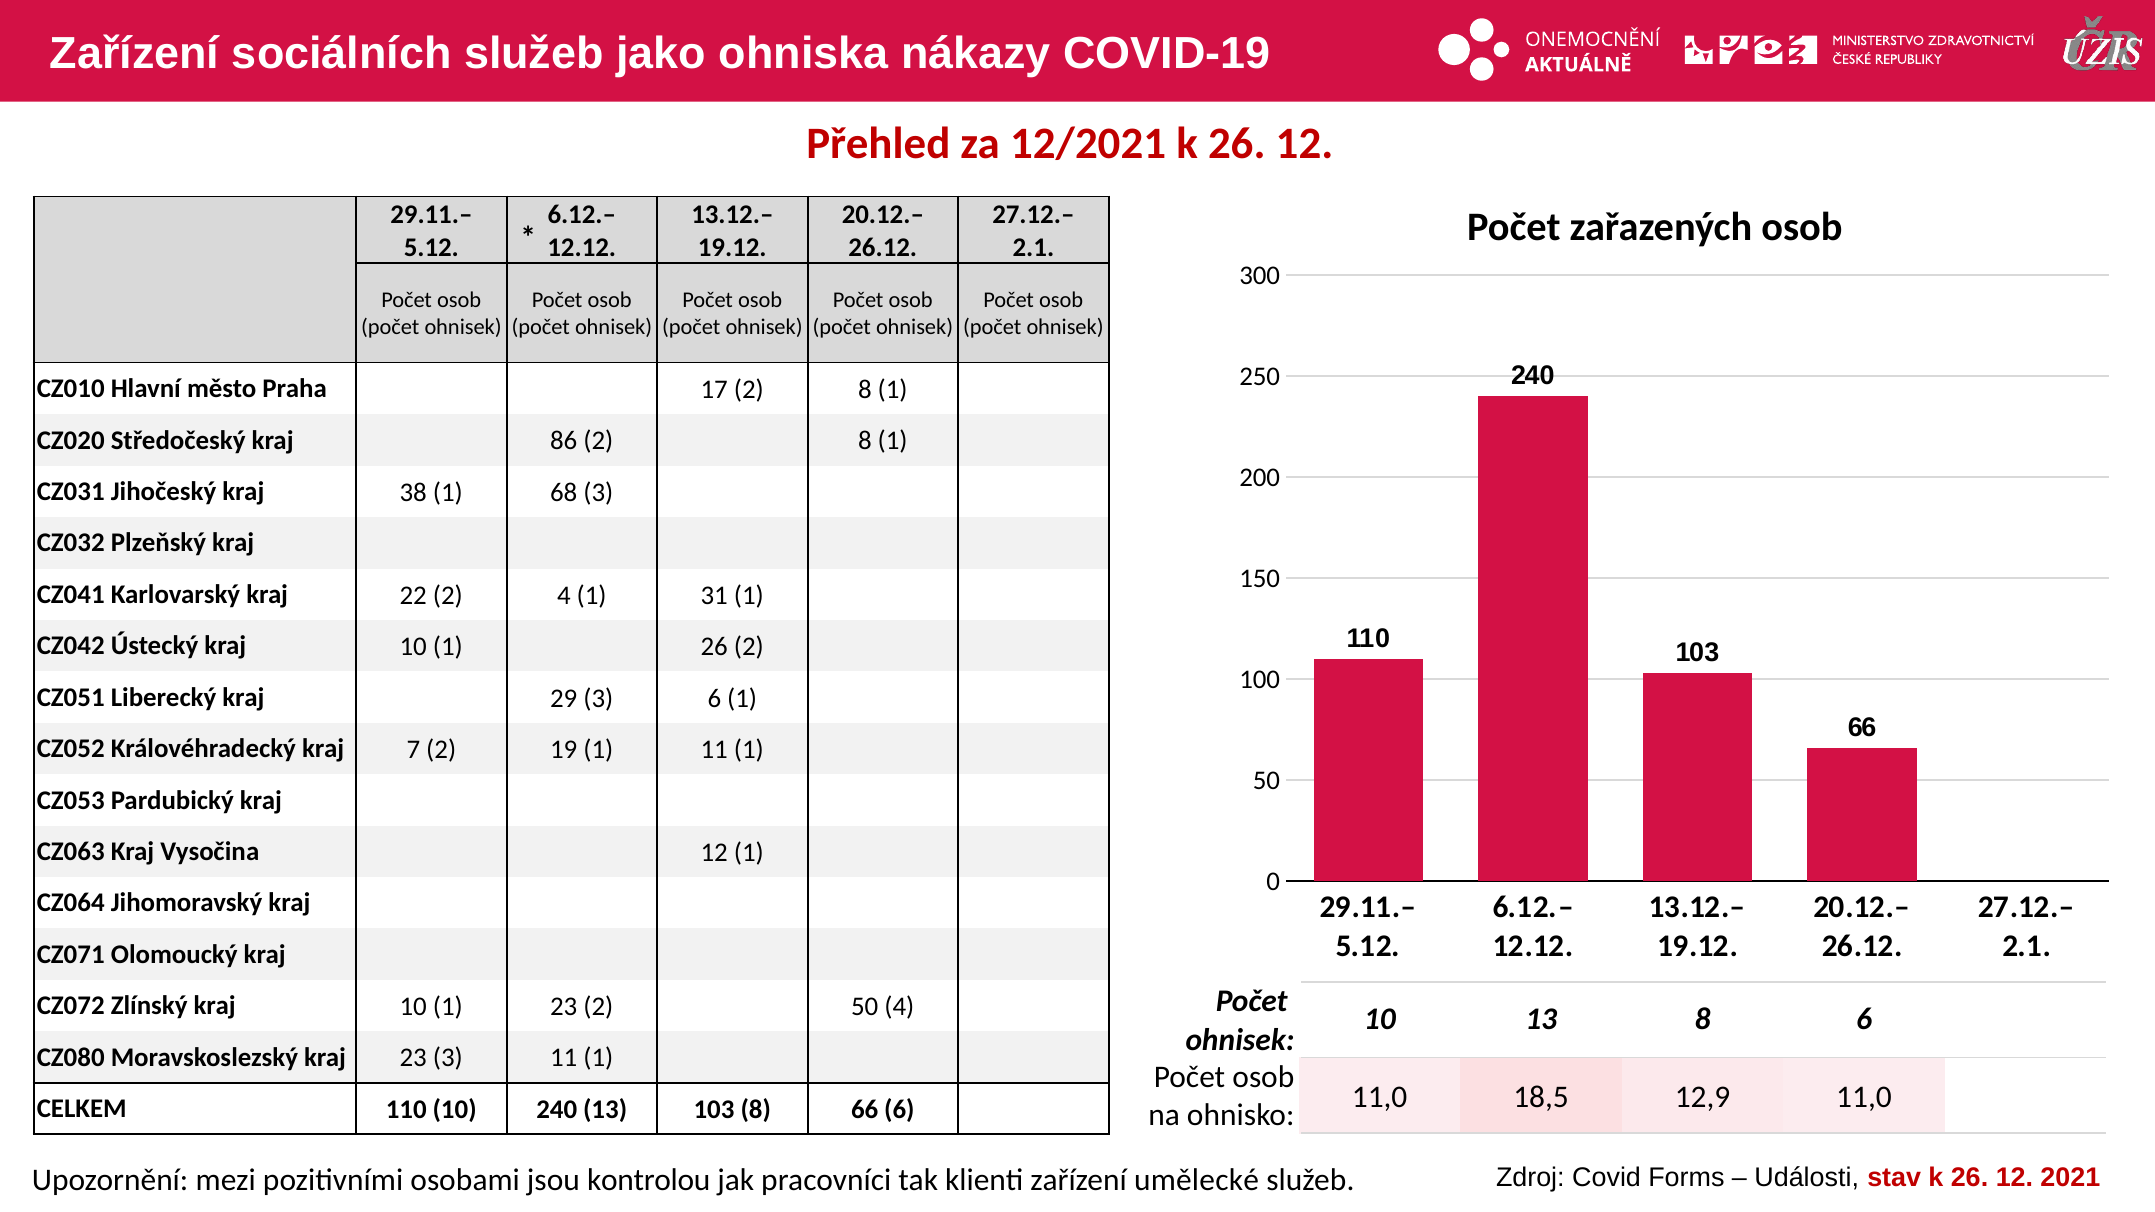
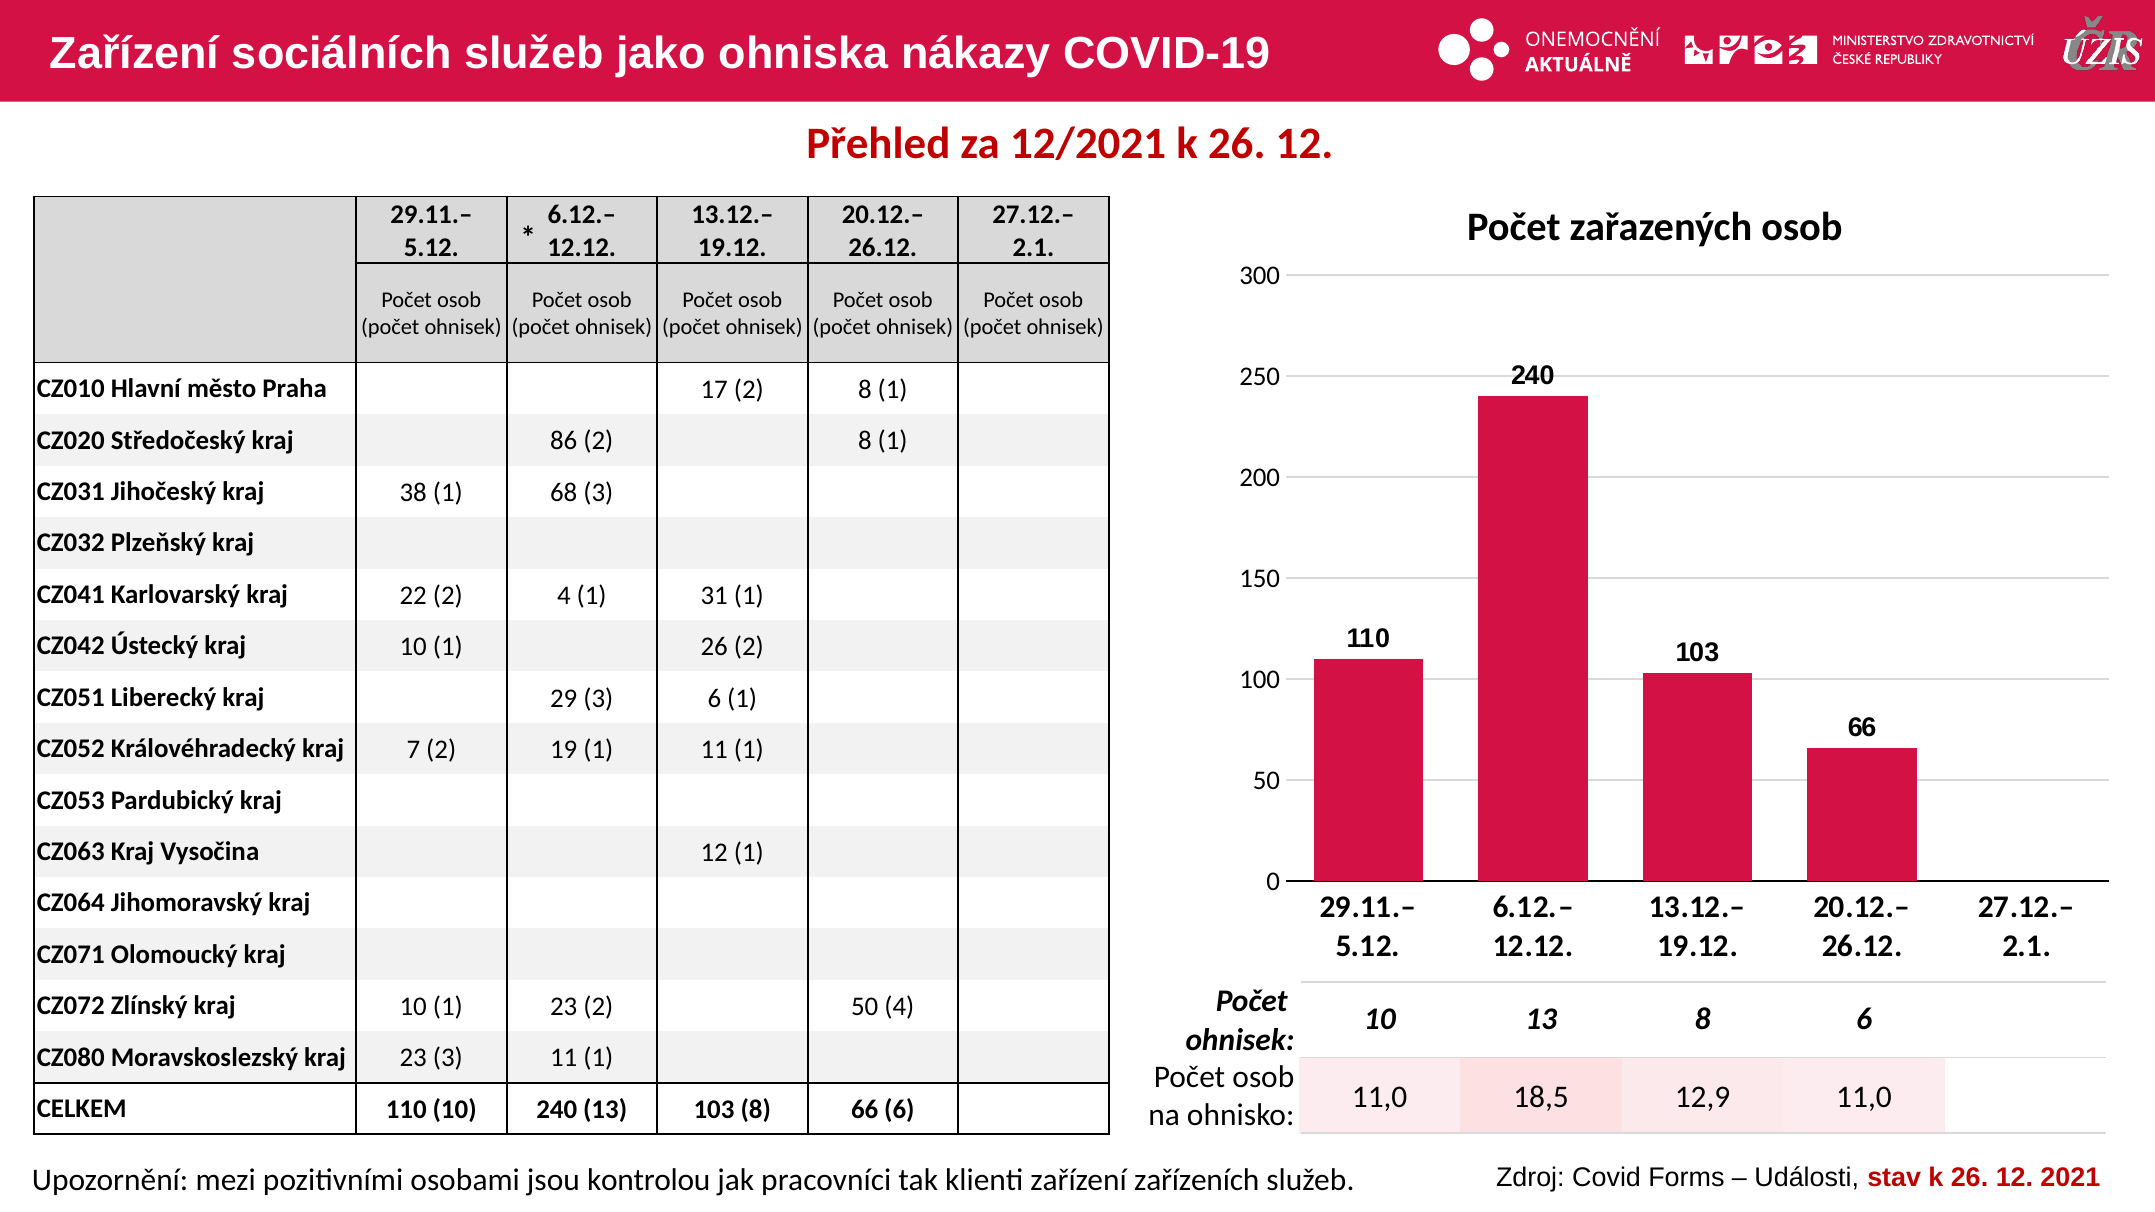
umělecké: umělecké -> zařízeních (1197, 1180)
